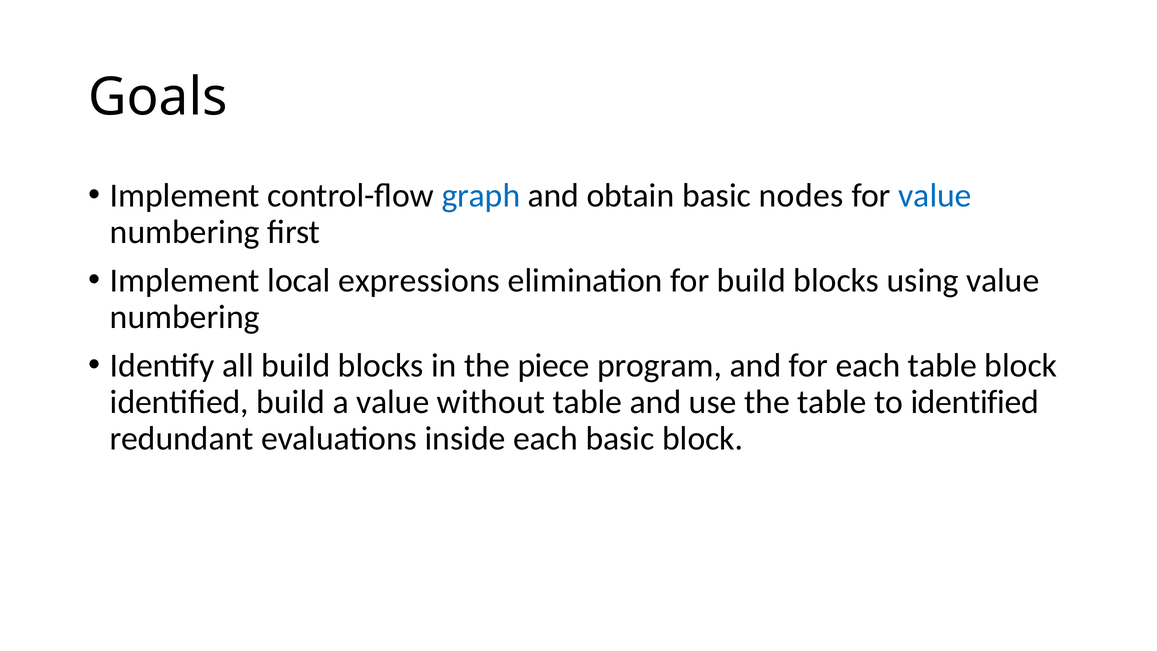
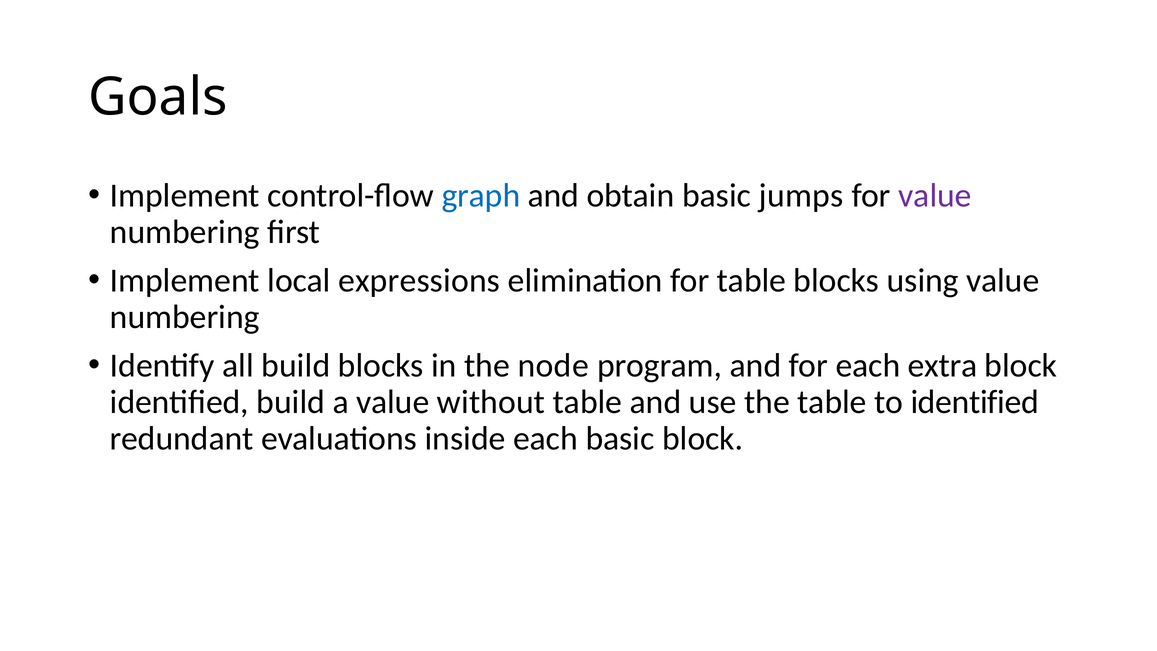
nodes: nodes -> jumps (801, 196)
value colour: blue -> purple (935, 196)
for build: build -> table (751, 281)
piece: piece -> node (553, 366)
each table: table -> extra (943, 366)
